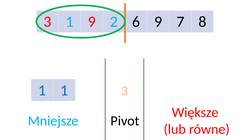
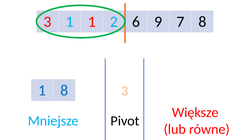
1 9: 9 -> 1 (92, 22)
1 1: 1 -> 8 (64, 91)
